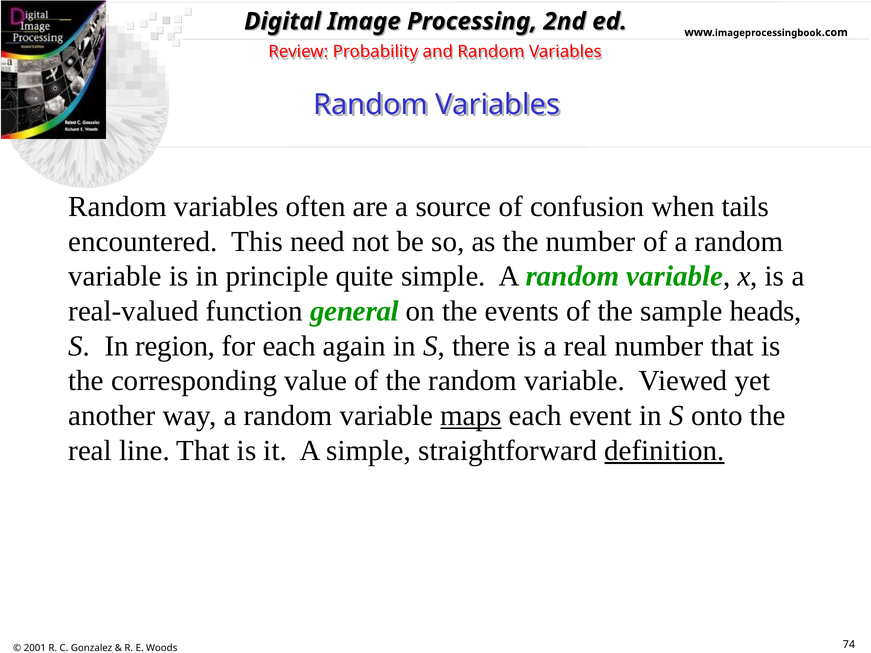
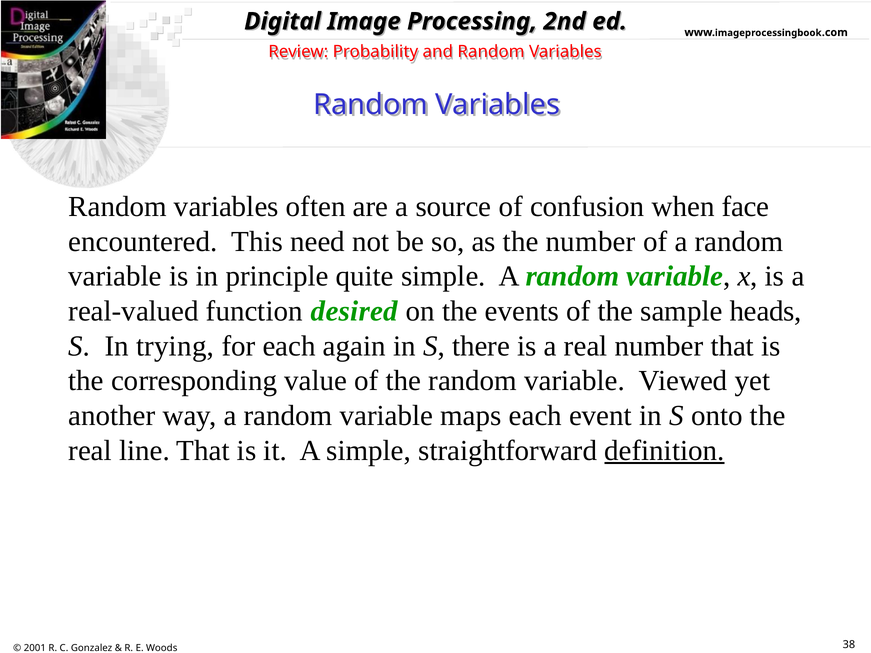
tails: tails -> face (745, 207)
general: general -> desired (354, 311)
region: region -> trying (175, 346)
maps underline: present -> none (471, 416)
74: 74 -> 38 (849, 645)
